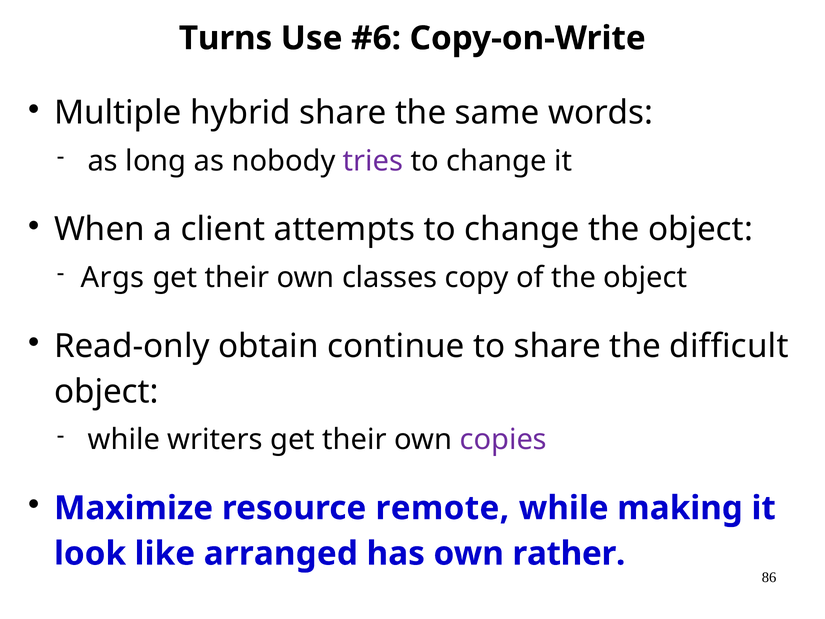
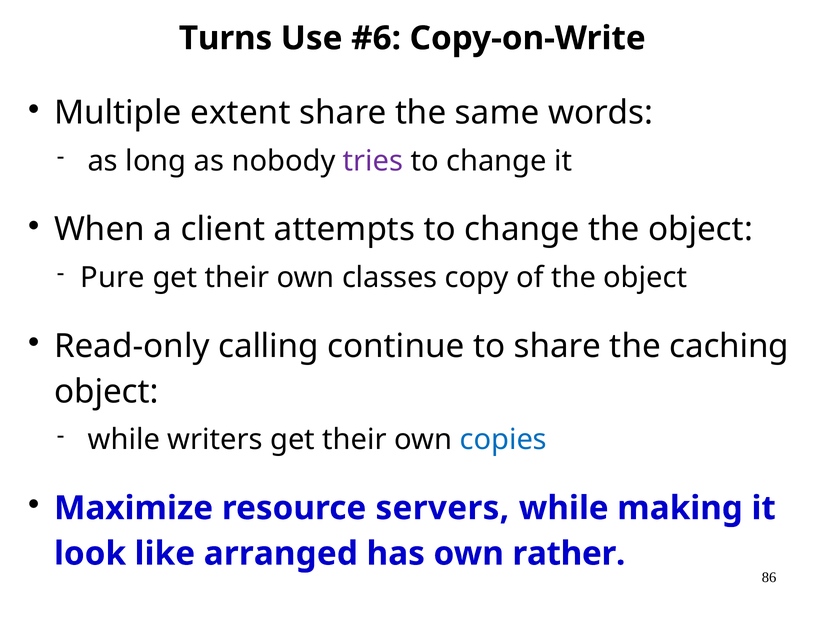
hybrid: hybrid -> extent (240, 113)
Args: Args -> Pure (113, 278)
obtain: obtain -> calling (268, 346)
difficult: difficult -> caching (729, 346)
copies colour: purple -> blue (503, 440)
remote: remote -> servers (442, 508)
